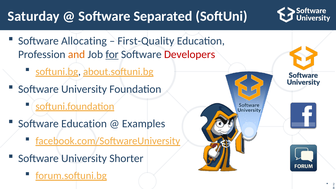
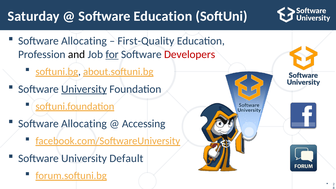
Software Separated: Separated -> Education (163, 16)
and colour: orange -> black (77, 54)
University underline: none -> present (84, 89)
Education: Education -> Allocating (84, 124)
Examples: Examples -> Accessing (144, 124)
Shorter: Shorter -> Default (126, 158)
